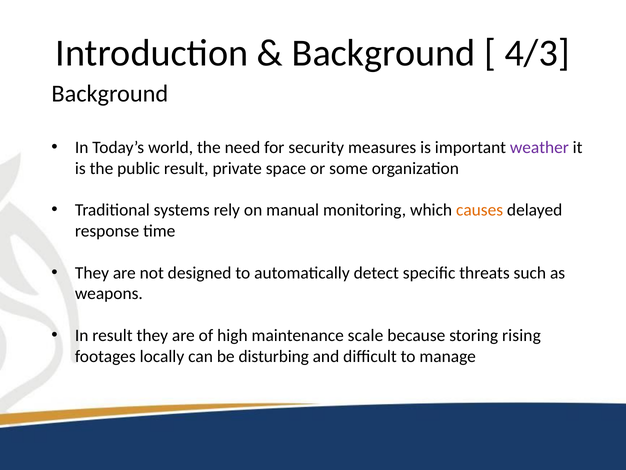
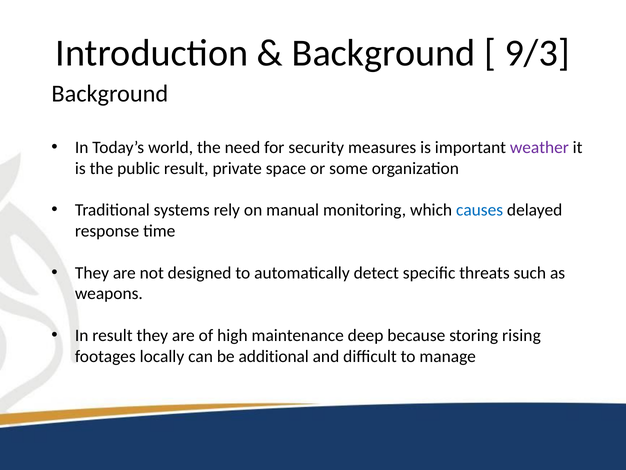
4/3: 4/3 -> 9/3 (537, 53)
causes colour: orange -> blue (480, 210)
scale: scale -> deep (366, 335)
disturbing: disturbing -> additional (274, 356)
